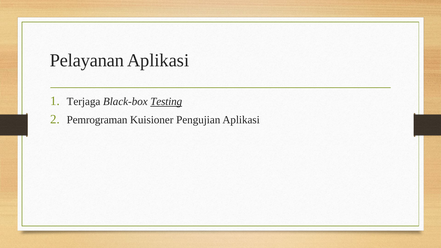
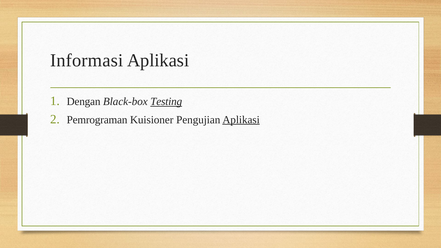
Pelayanan: Pelayanan -> Informasi (87, 60)
Terjaga: Terjaga -> Dengan (84, 102)
Aplikasi underline: none -> present (241, 120)
